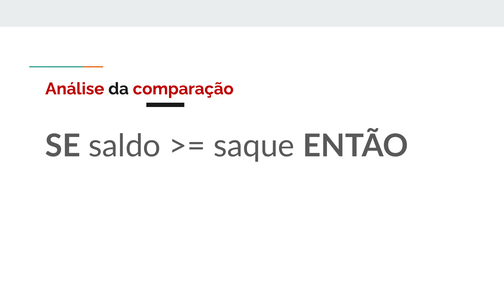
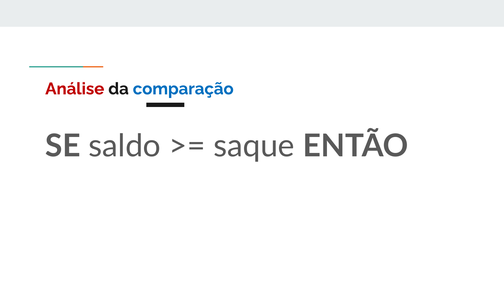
comparação colour: red -> blue (183, 89)
